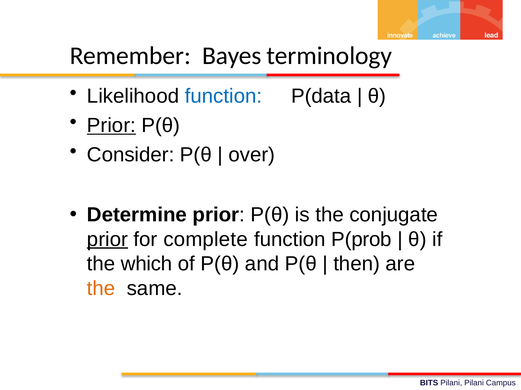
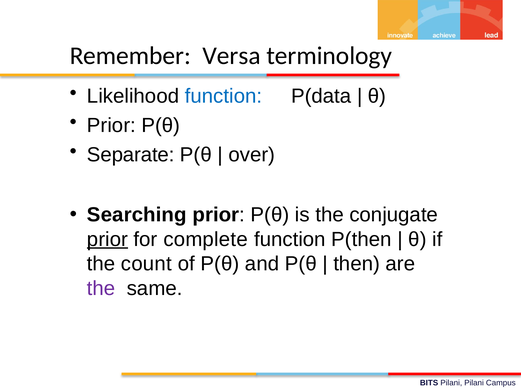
Bayes: Bayes -> Versa (232, 56)
Prior underline: present -> none (111, 126)
Consider: Consider -> Separate (131, 155)
Determine: Determine -> Searching (137, 215)
P(prob: P(prob -> P(then (361, 240)
which: which -> count (146, 264)
the colour: orange -> purple (101, 289)
